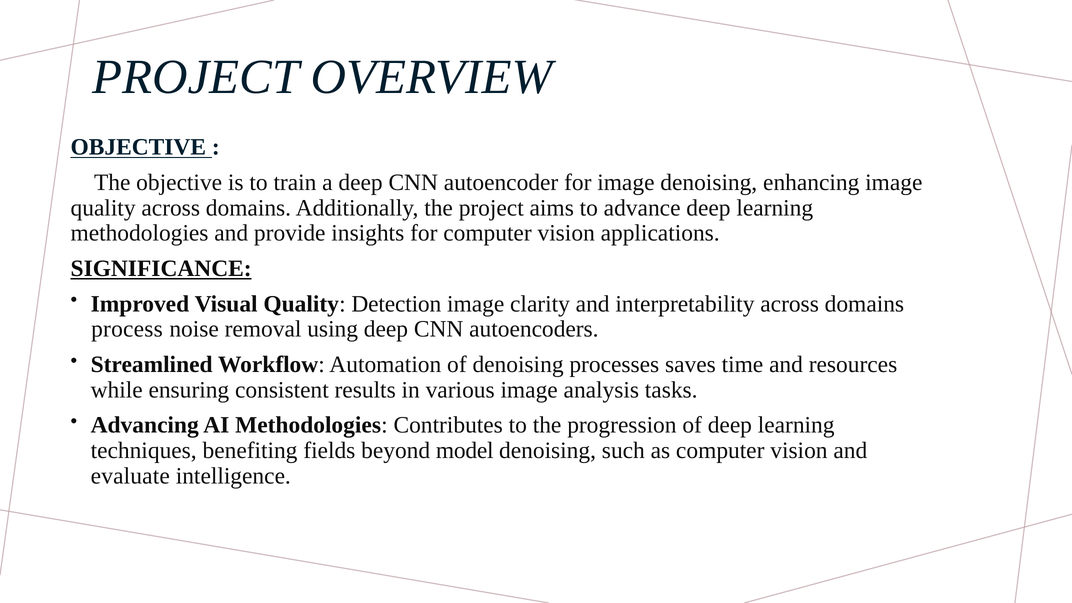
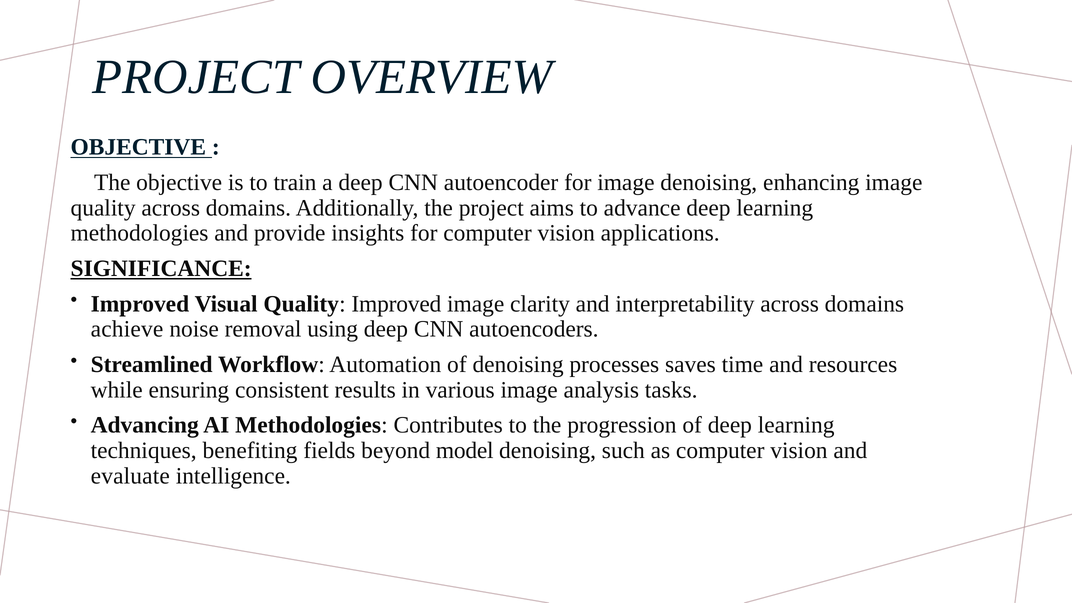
Quality Detection: Detection -> Improved (396, 304)
process: process -> achieve (127, 329)
